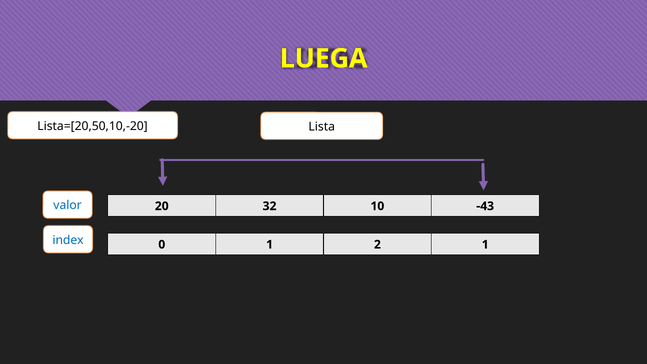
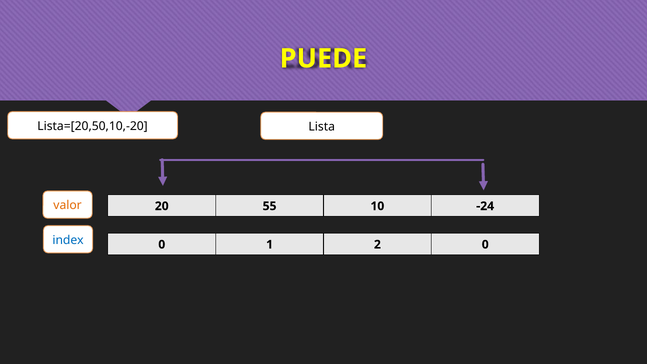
LUEGA: LUEGA -> PUEDE (323, 59)
valor colour: blue -> orange (68, 205)
32: 32 -> 55 (270, 206)
-43: -43 -> -24 (485, 206)
2 1: 1 -> 0 (485, 245)
